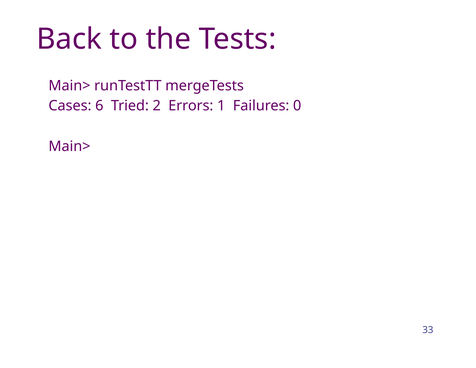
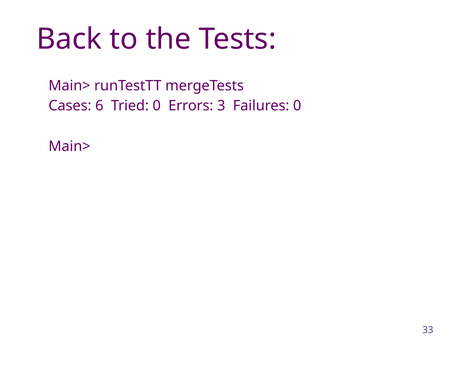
Tried 2: 2 -> 0 (157, 106)
1: 1 -> 3 (221, 106)
